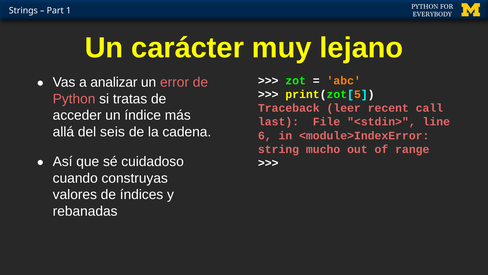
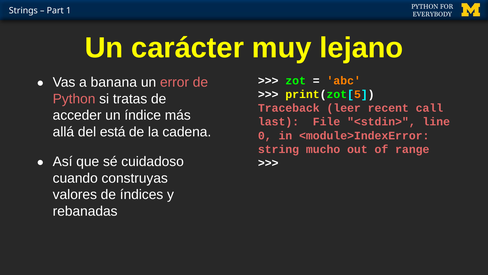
analizar: analizar -> banana (114, 82)
seis: seis -> está (113, 132)
6: 6 -> 0 (265, 135)
